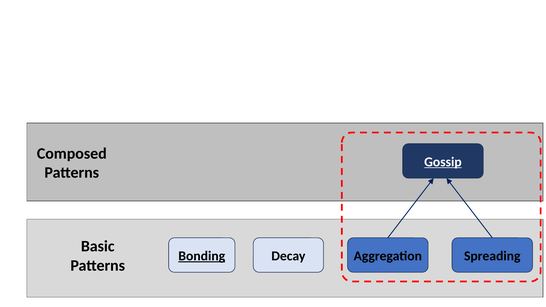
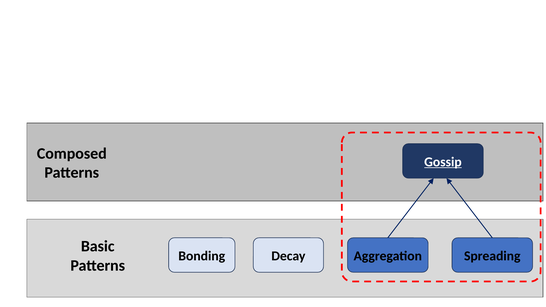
Bonding underline: present -> none (202, 256)
